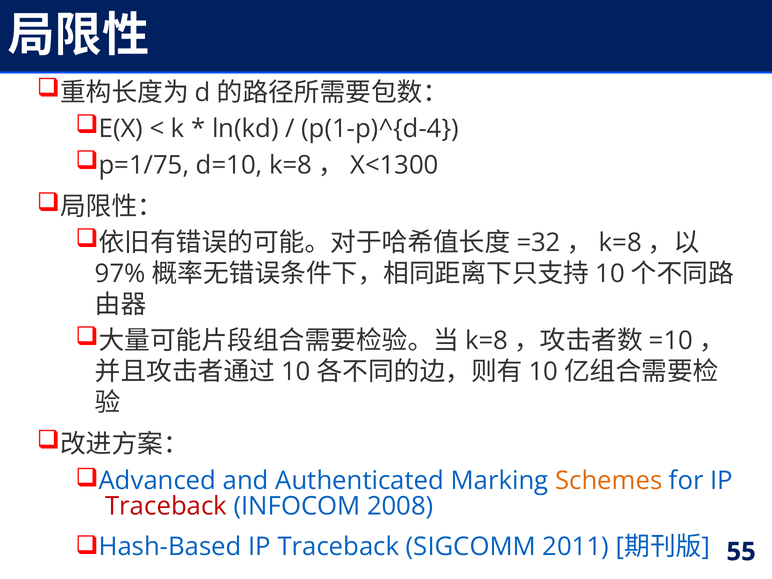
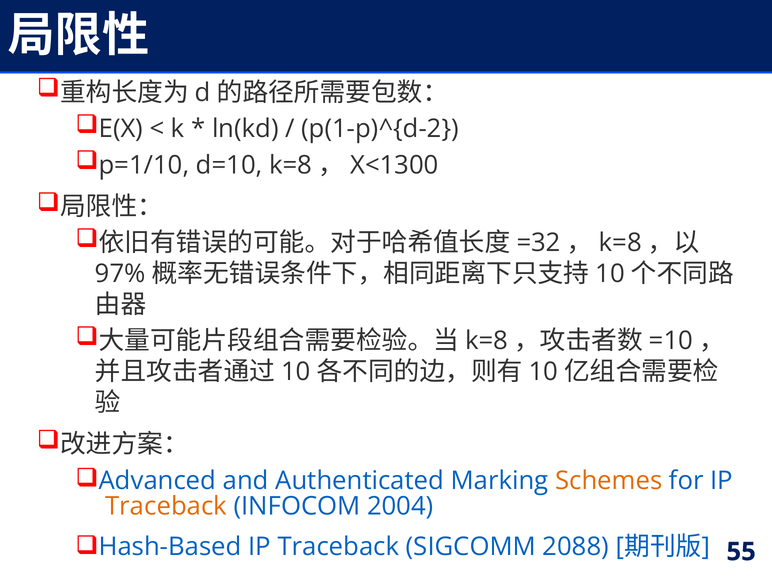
p(1-p)^{d-4: p(1-p)^{d-4 -> p(1-p)^{d-2 (380, 129)
p=1/75: p=1/75 -> p=1/10 (144, 165)
Traceback colour: red -> orange (166, 506)
2008: 2008 -> 2004 (400, 506)
2011: 2011 -> 2088 (576, 547)
